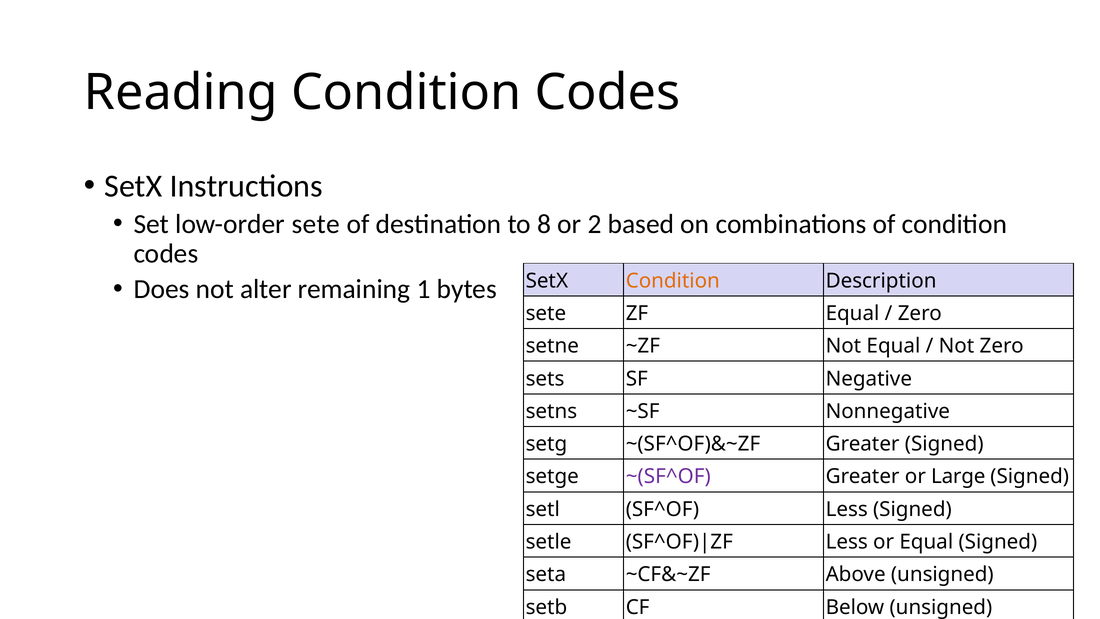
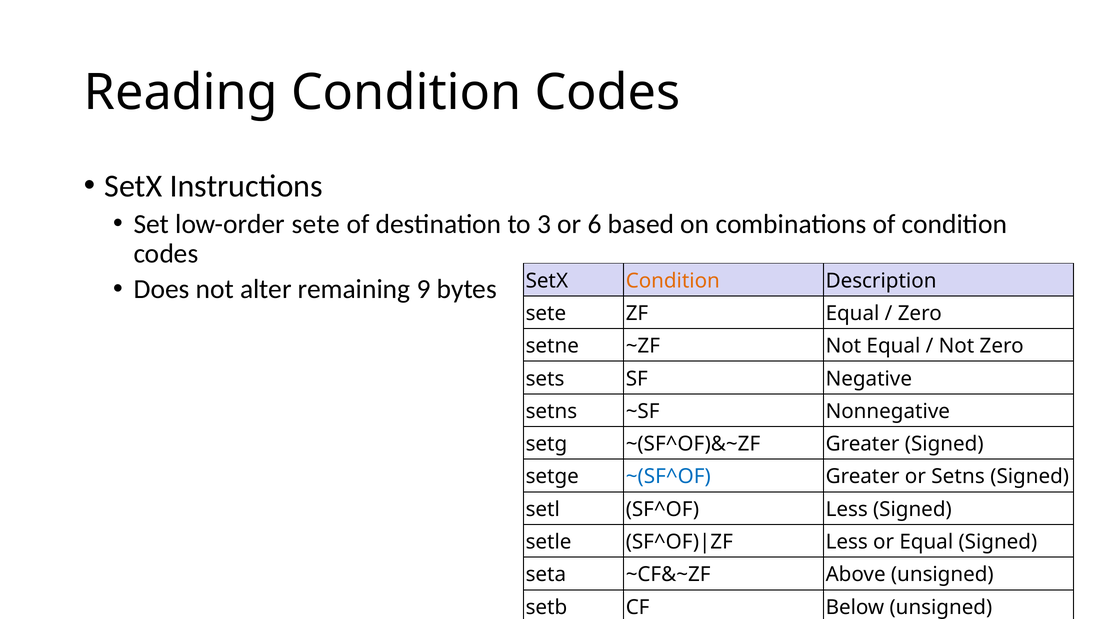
8: 8 -> 3 (544, 224)
2: 2 -> 6 (594, 224)
1: 1 -> 9 (423, 289)
~(SF^OF colour: purple -> blue (668, 476)
or Large: Large -> Setns (958, 476)
